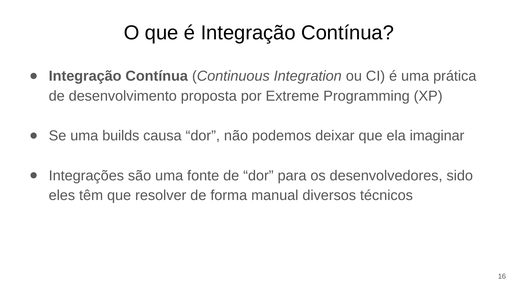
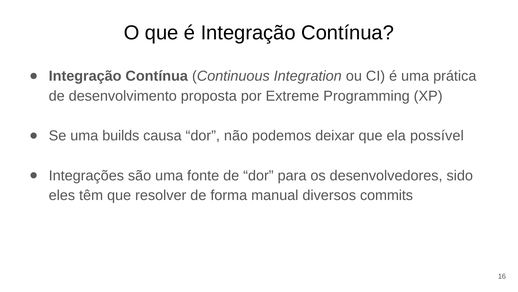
imaginar: imaginar -> possível (437, 136)
técnicos: técnicos -> commits (387, 195)
